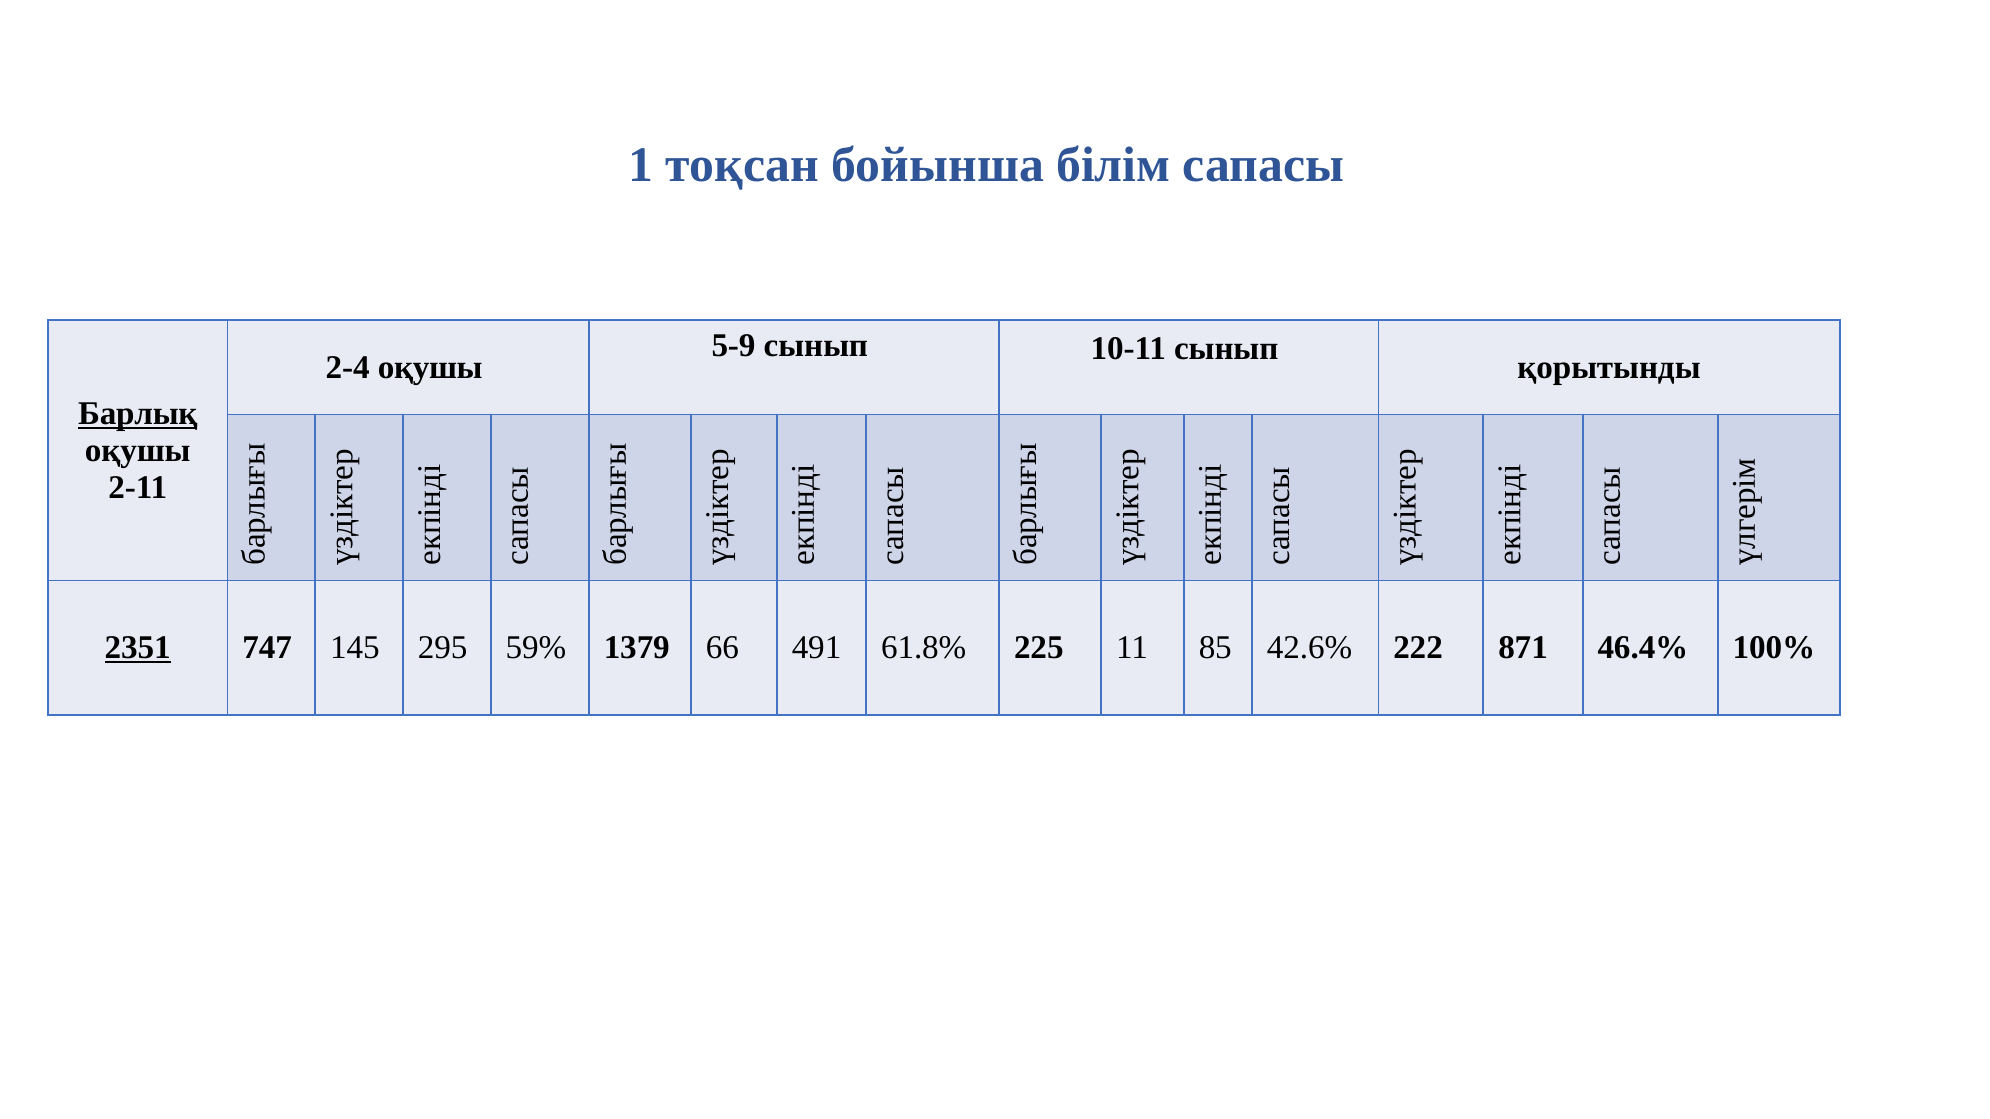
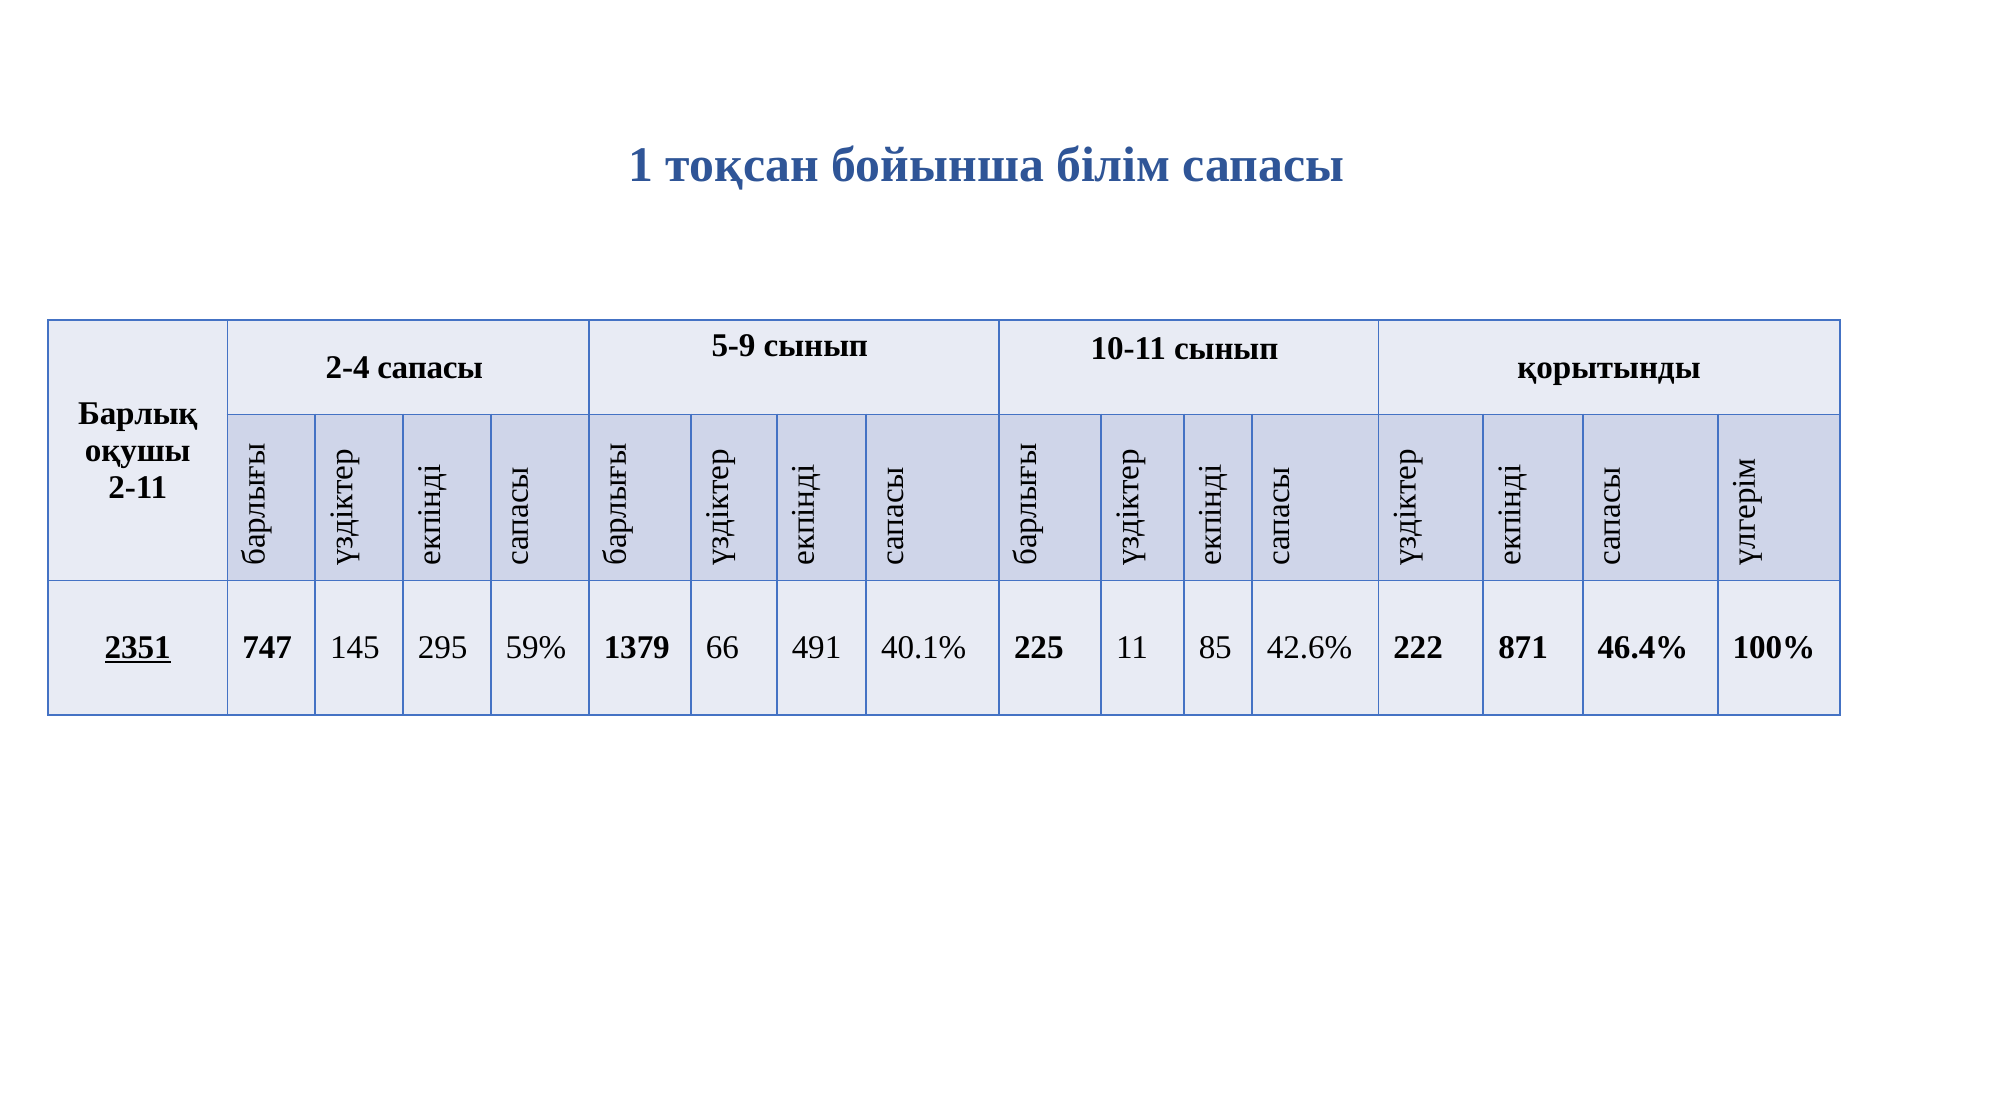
2-4 оқушы: оқушы -> сапасы (430, 368)
Барлық underline: present -> none (138, 414)
61.8%: 61.8% -> 40.1% (924, 648)
